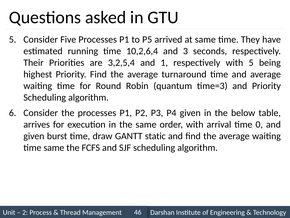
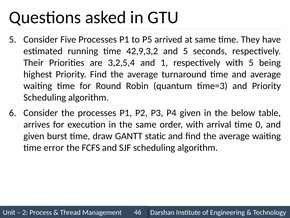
10,2,6,4: 10,2,6,4 -> 42,9,3,2 (142, 51)
and 3: 3 -> 5 (185, 51)
time same: same -> error (54, 147)
